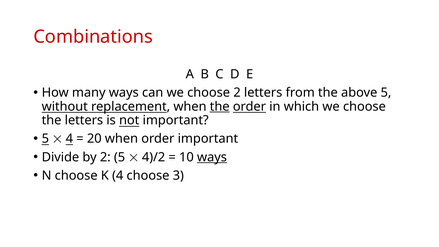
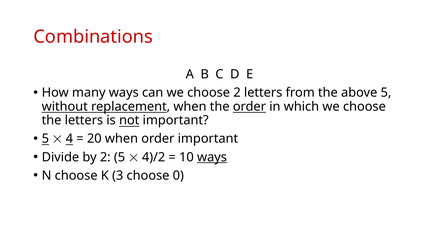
the underline: present -> none (220, 106)
K 4: 4 -> 3 (118, 176)
3: 3 -> 0 (178, 176)
